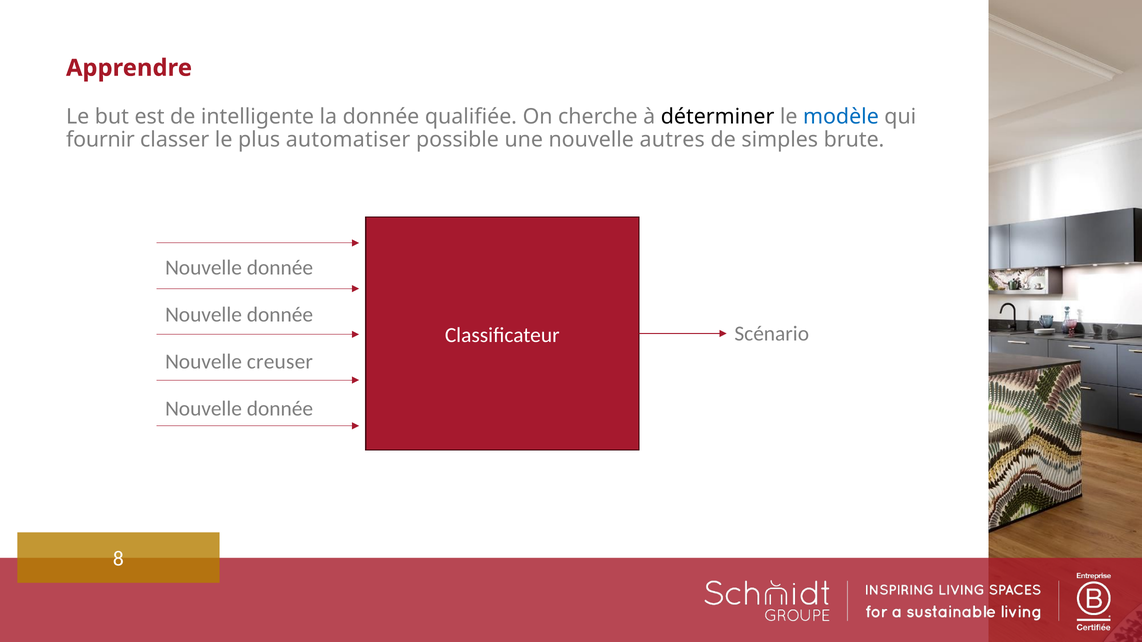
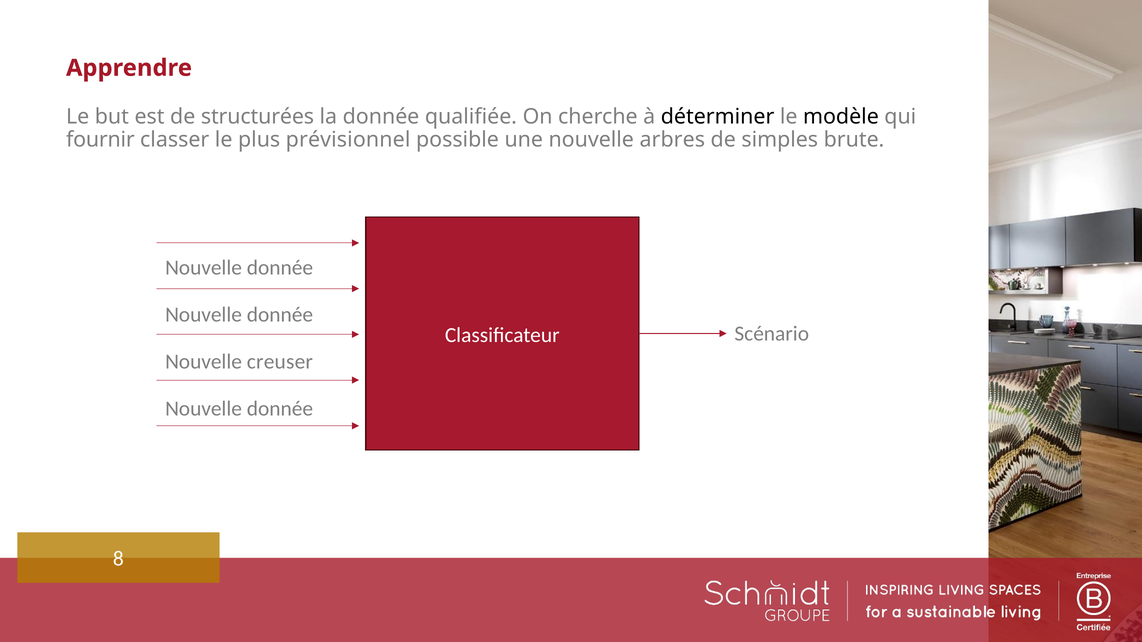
intelligente: intelligente -> structurées (258, 117)
modèle colour: blue -> black (841, 117)
automatiser: automatiser -> prévisionnel (348, 140)
autres: autres -> arbres (672, 140)
